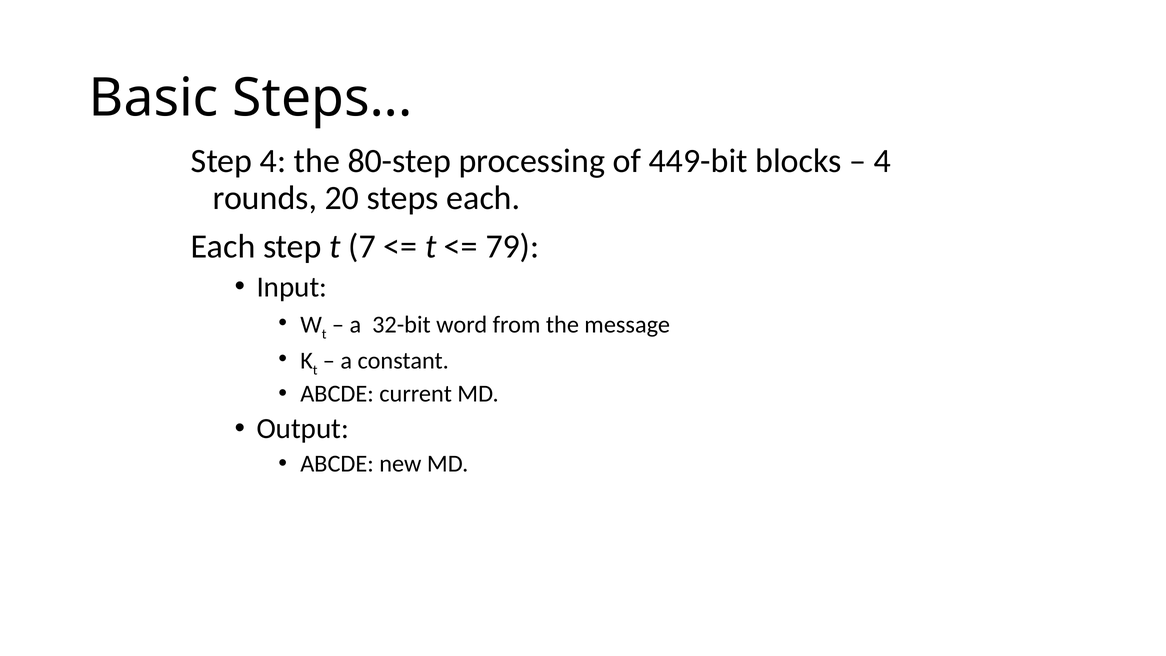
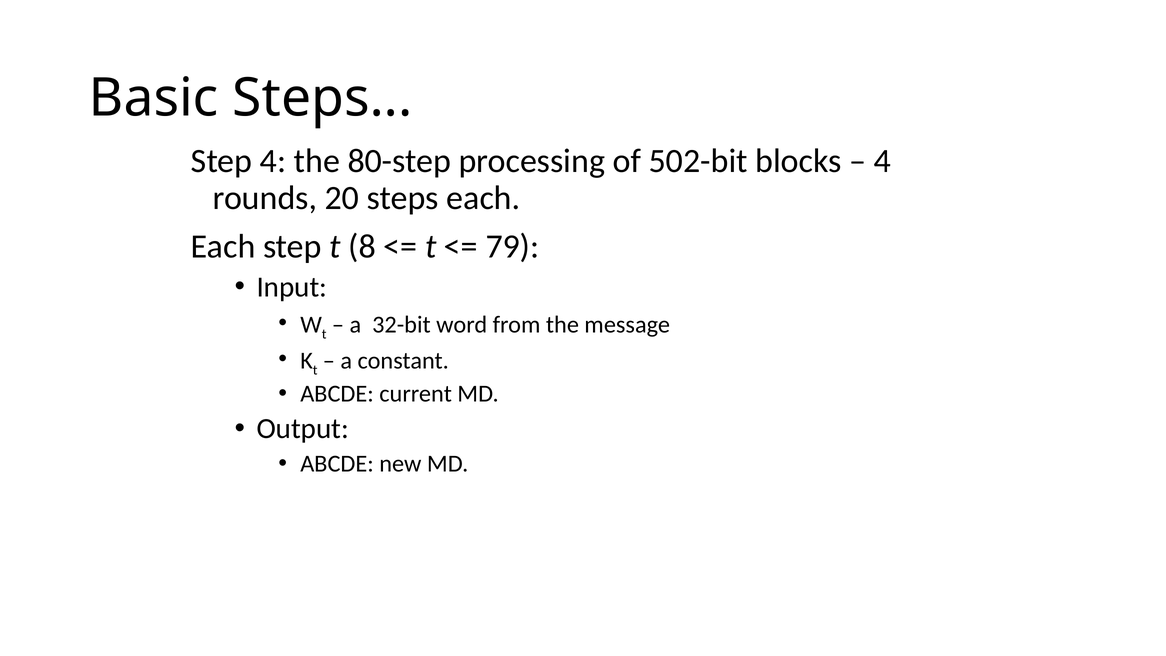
449-bit: 449-bit -> 502-bit (698, 161)
7: 7 -> 8 (362, 247)
